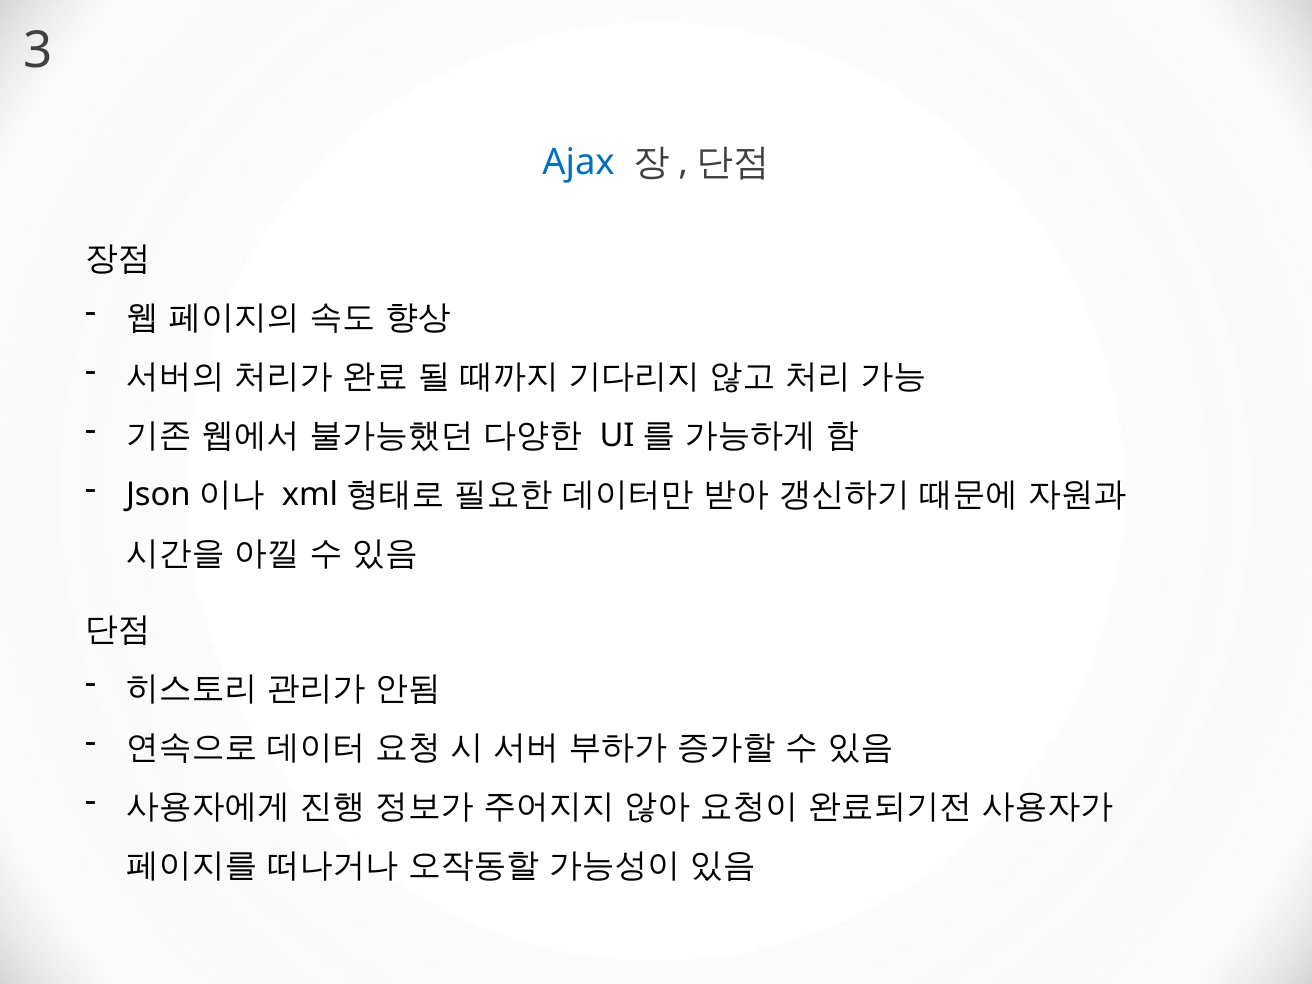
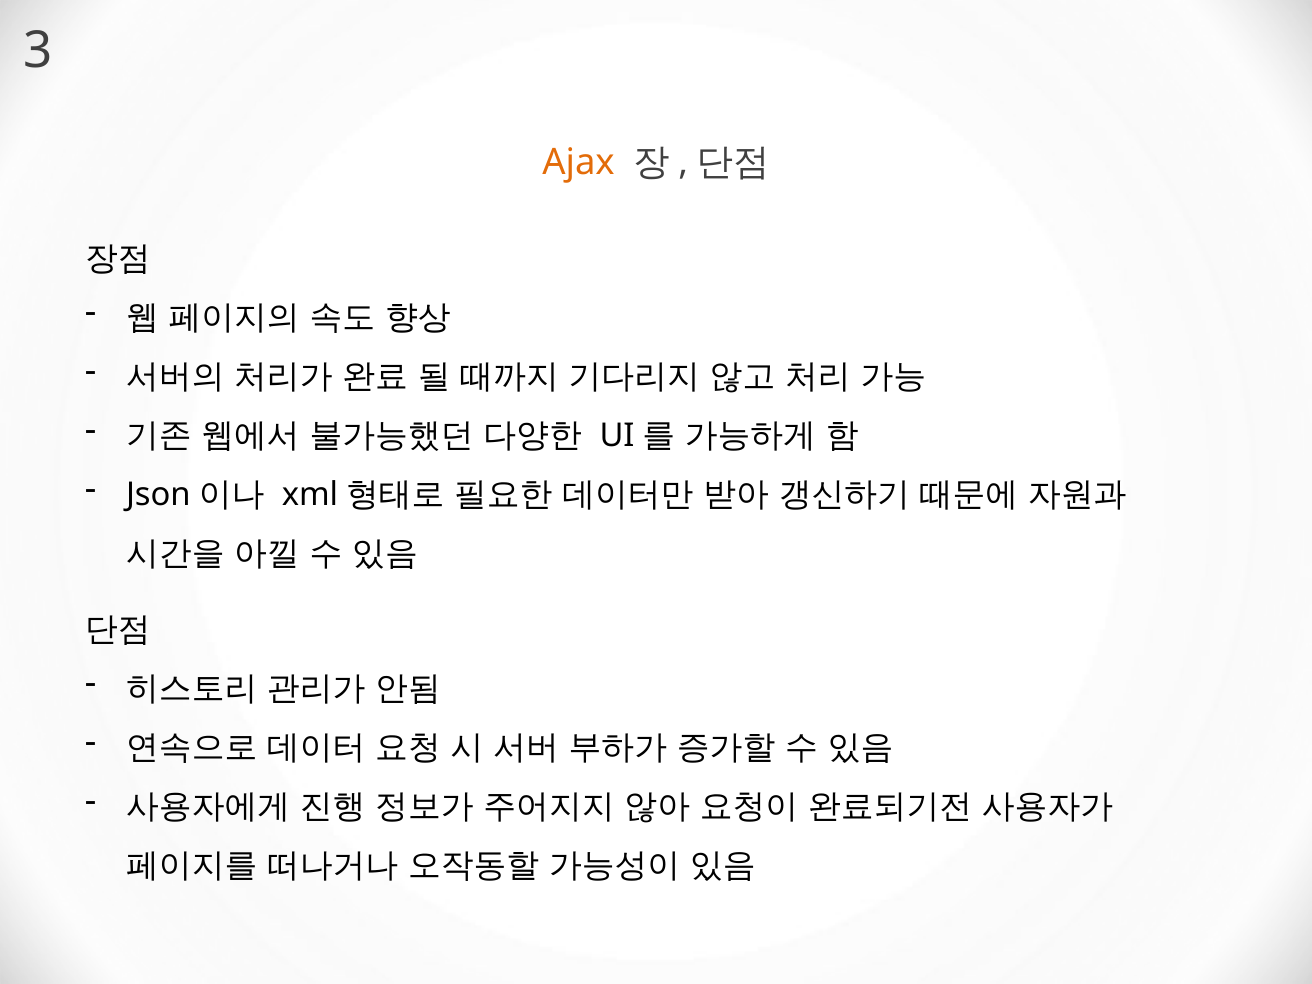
Ajax colour: blue -> orange (579, 163)
